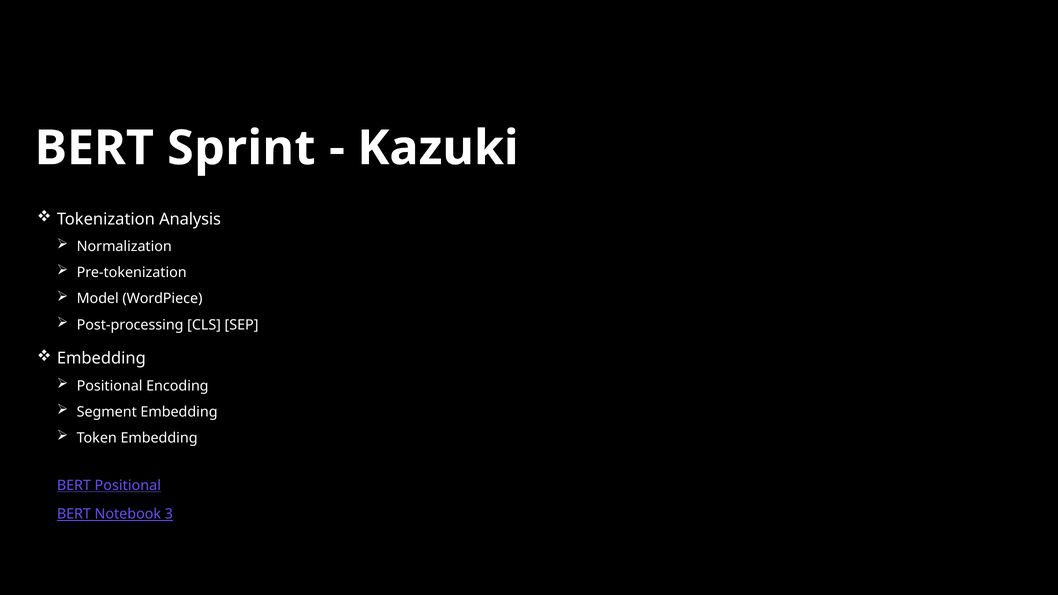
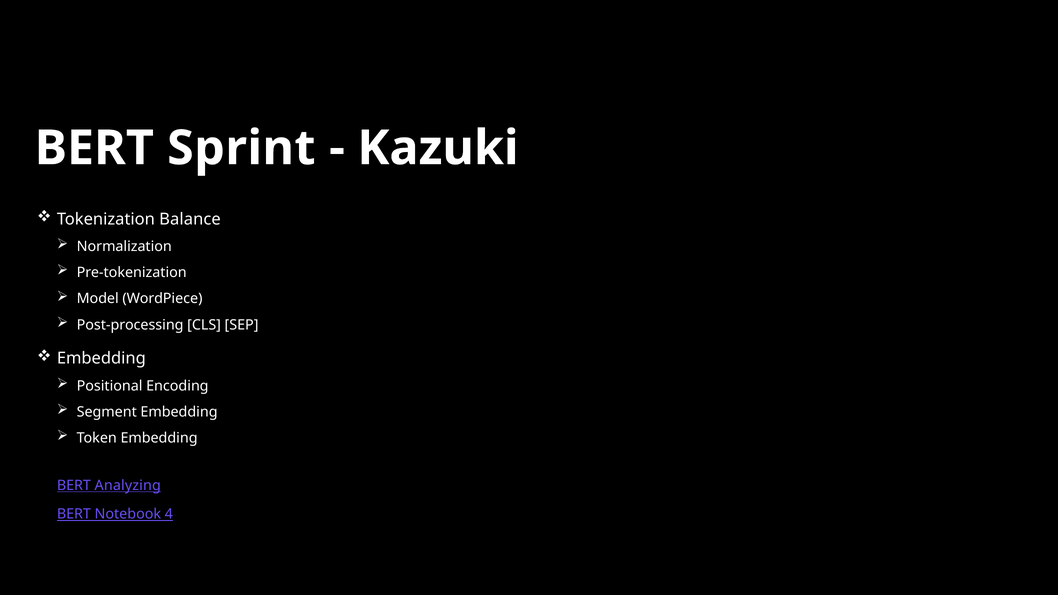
Analysis: Analysis -> Balance (190, 219)
BERT Positional: Positional -> Analyzing (128, 485)
3: 3 -> 4 (169, 514)
